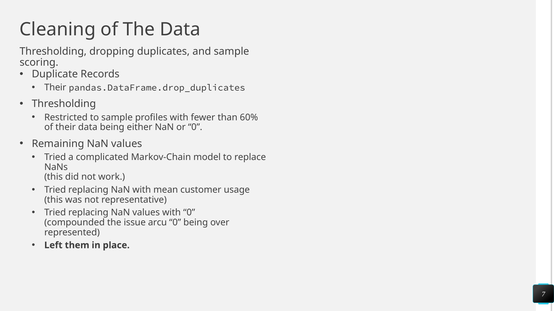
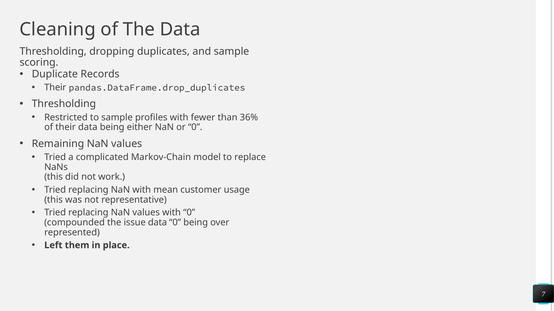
60%: 60% -> 36% (249, 118)
issue arcu: arcu -> data (157, 223)
